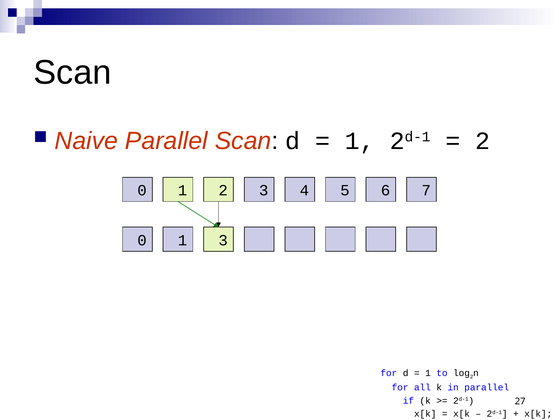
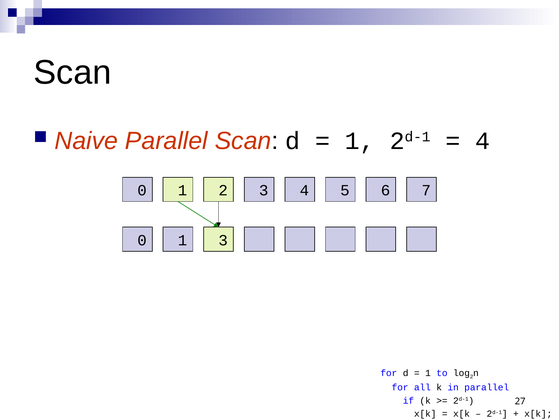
2: 2 -> 4 (483, 141)
